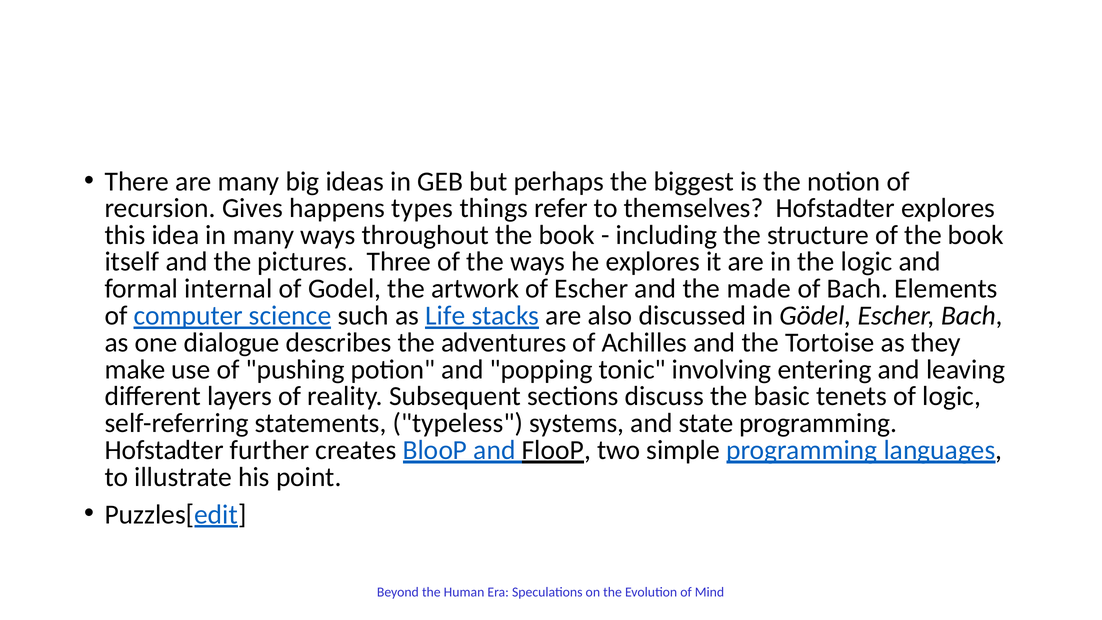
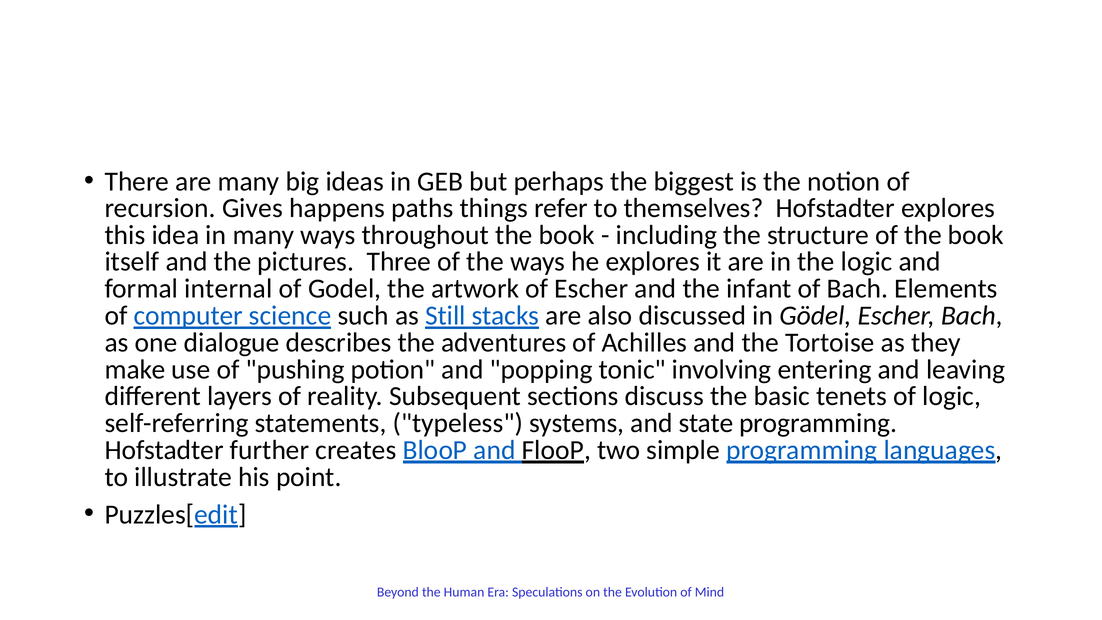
types: types -> paths (422, 208)
made: made -> infant (759, 289)
Life: Life -> Still (445, 316)
